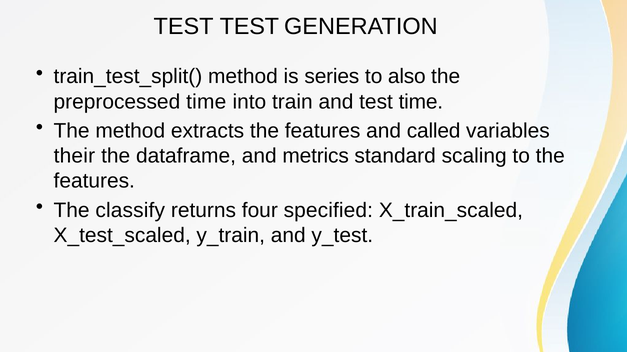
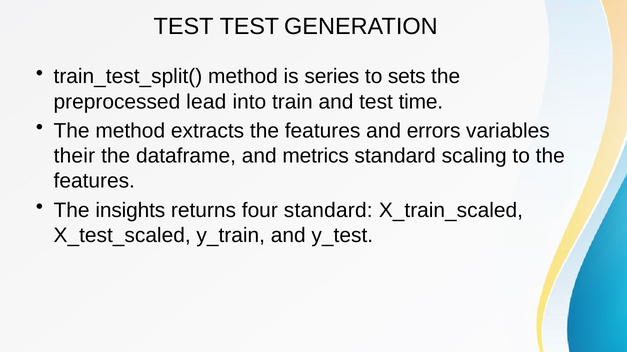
also: also -> sets (407, 77)
preprocessed time: time -> lead (206, 102)
called: called -> errors (434, 131)
classify: classify -> insights (130, 211)
four specified: specified -> standard (328, 211)
